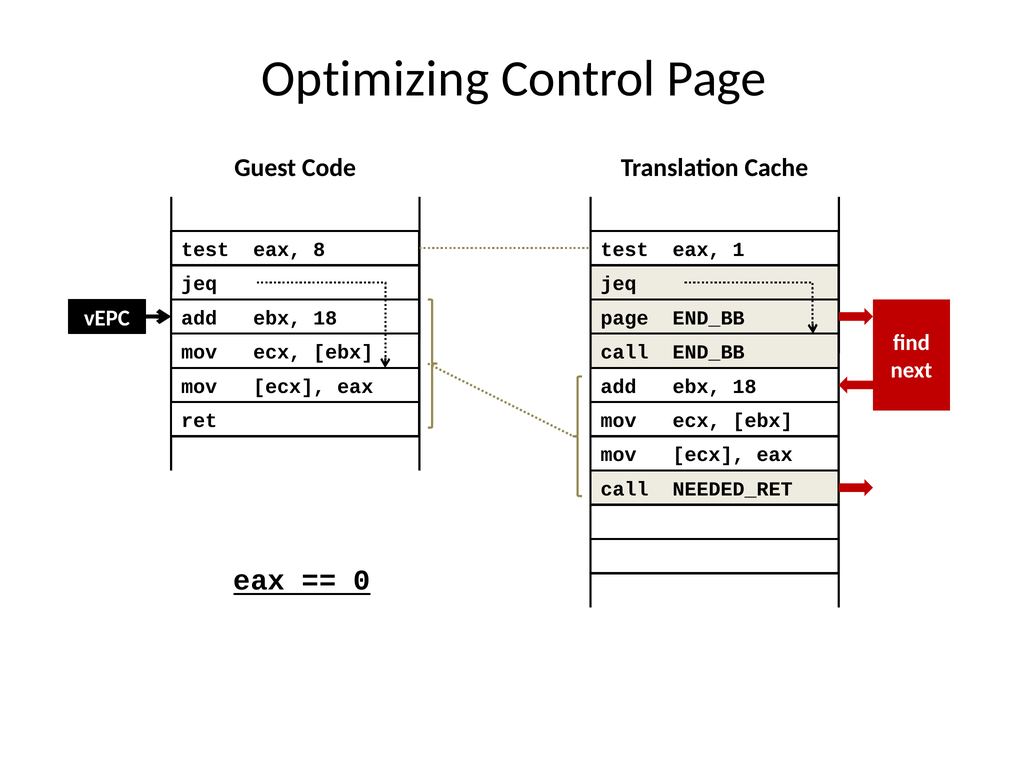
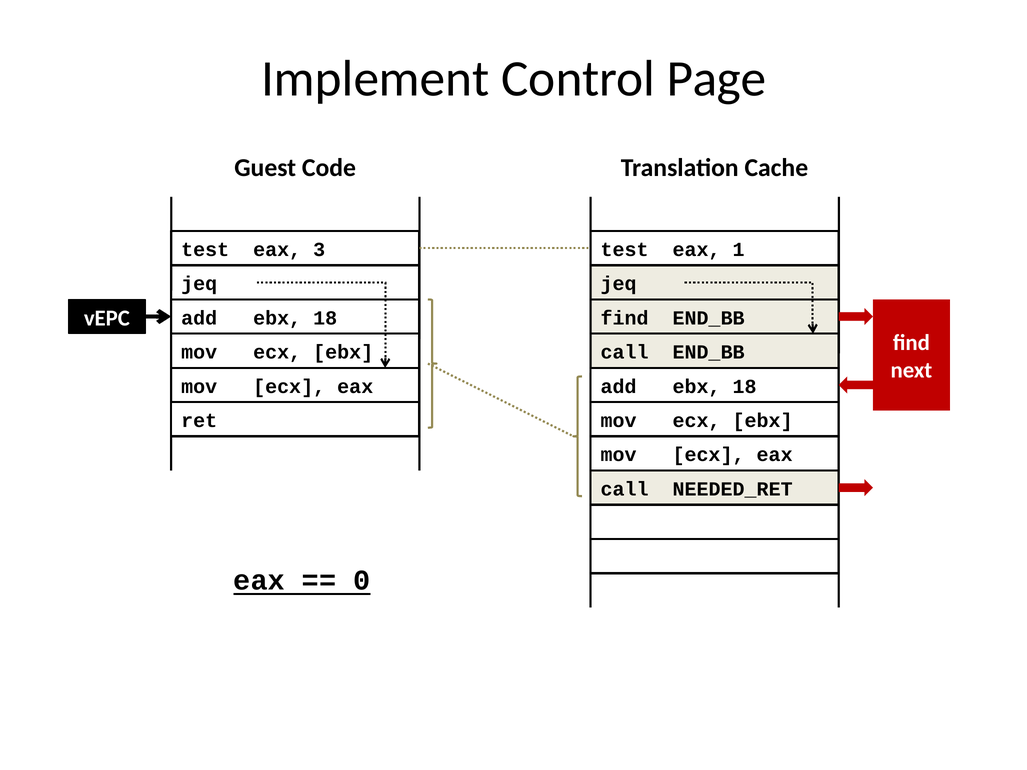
Optimizing: Optimizing -> Implement (375, 79)
8: 8 -> 3 (319, 250)
page: page -> find (625, 318)
